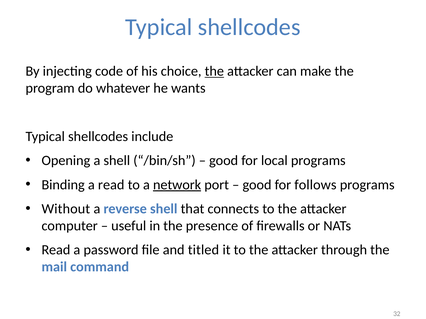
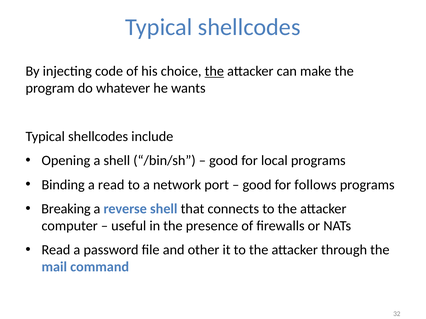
network underline: present -> none (177, 185)
Without: Without -> Breaking (66, 209)
titled: titled -> other (204, 250)
